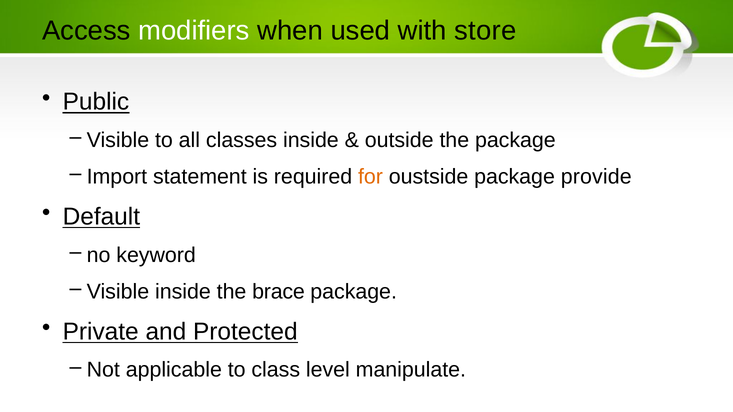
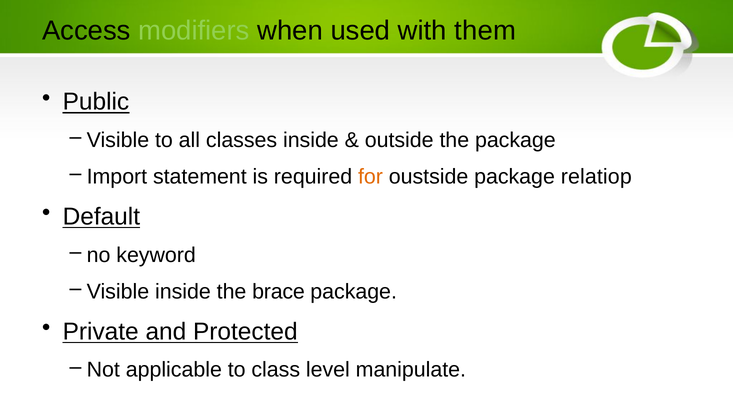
modifiers colour: white -> light green (194, 31)
store: store -> them (485, 31)
provide: provide -> relatiop (596, 177)
